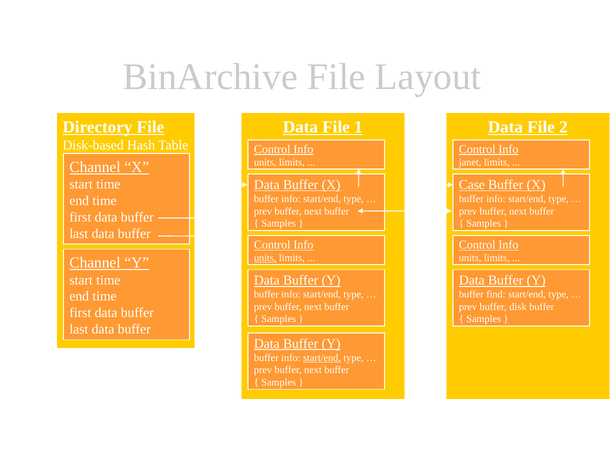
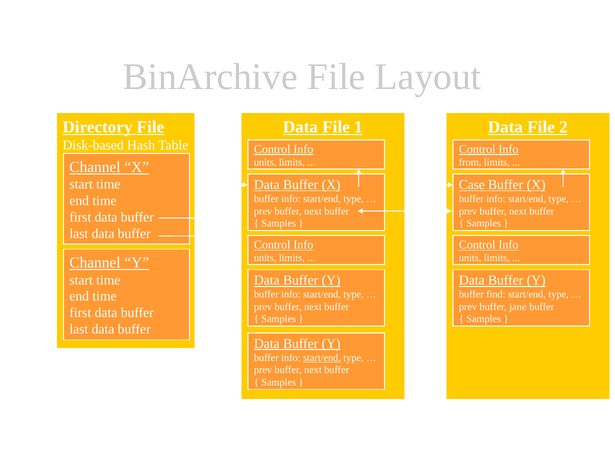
janet: janet -> from (470, 163)
units underline: present -> none (265, 258)
disk: disk -> jane (518, 307)
